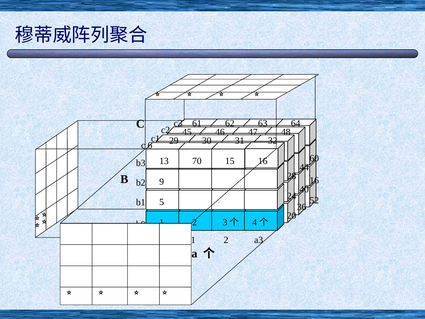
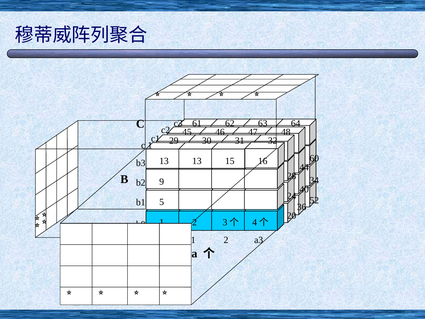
c 6: 6 -> 1 (150, 145)
13 70: 70 -> 13 (197, 161)
28 16: 16 -> 34 (314, 180)
